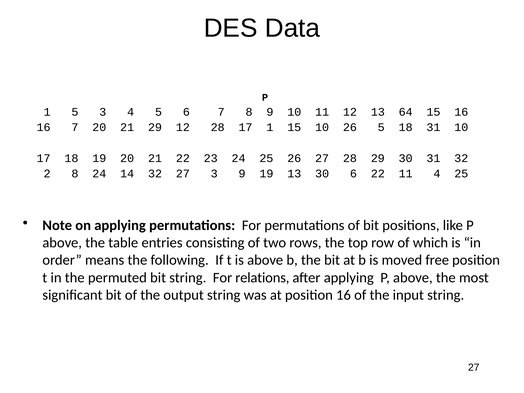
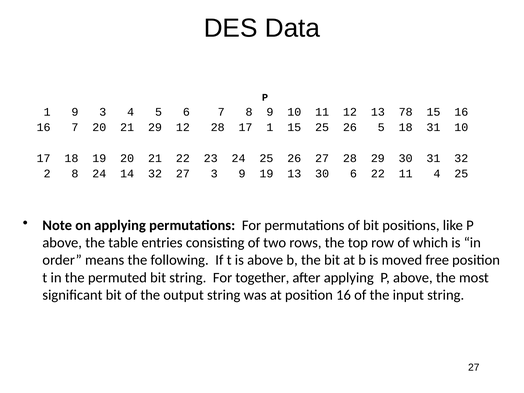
1 5: 5 -> 9 (75, 112)
64: 64 -> 78 (406, 112)
15 10: 10 -> 25 (322, 127)
relations: relations -> together (262, 278)
